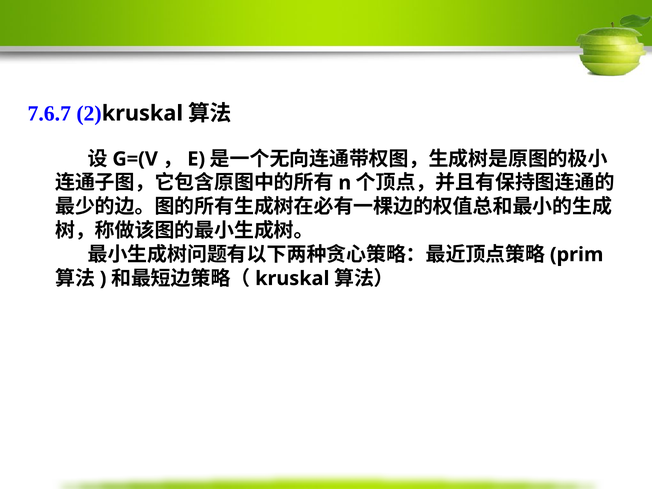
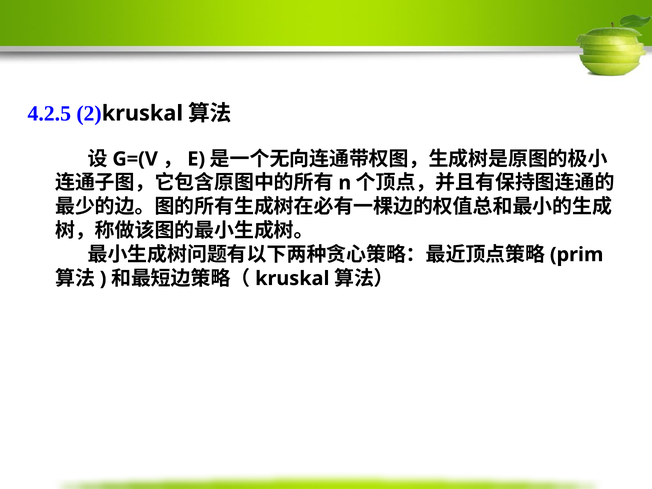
7.6.7: 7.6.7 -> 4.2.5 (49, 113)
